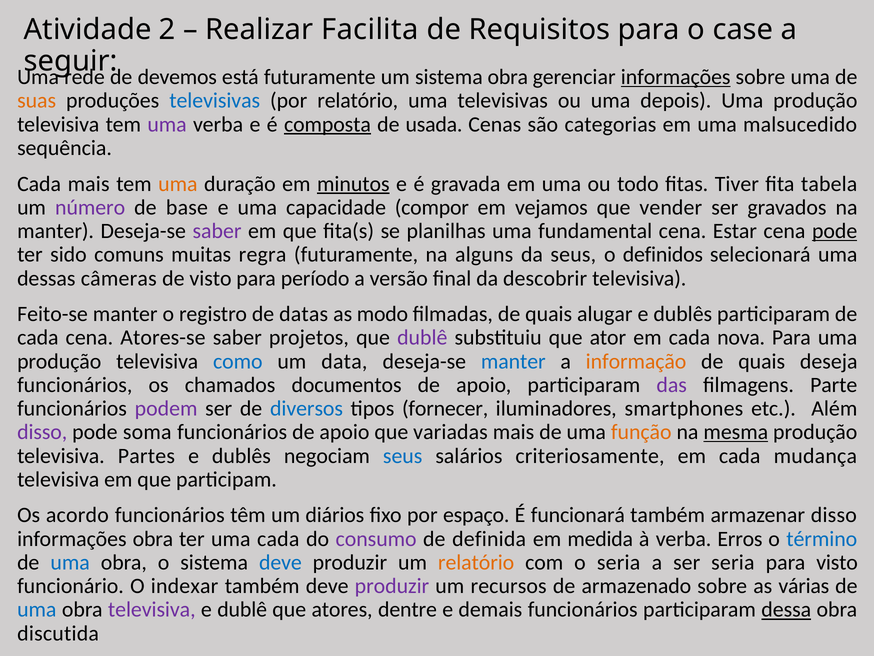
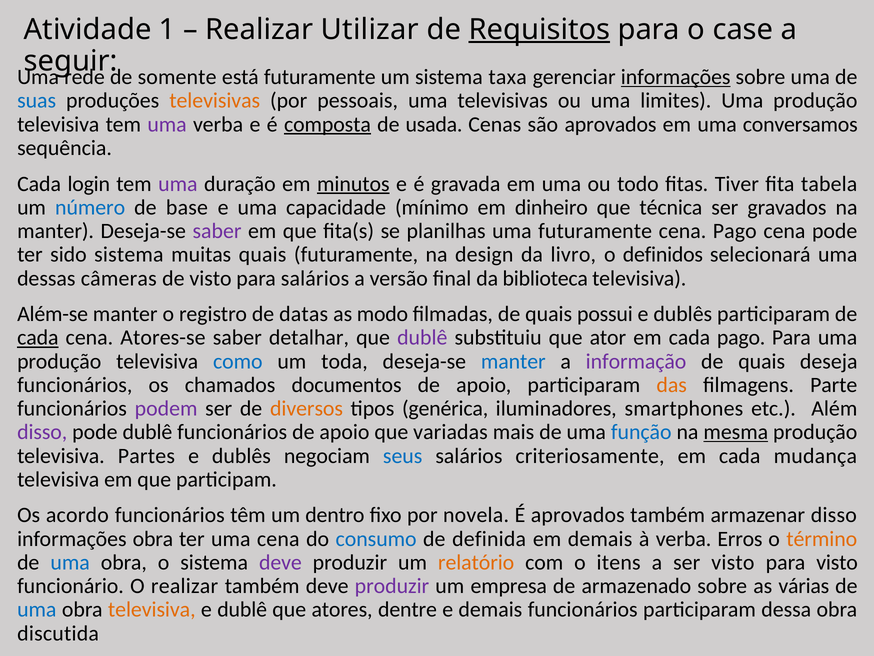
2: 2 -> 1 (167, 30)
Facilita: Facilita -> Utilizar (370, 30)
Requisitos underline: none -> present (539, 30)
devemos: devemos -> somente (177, 77)
sistema obra: obra -> taxa (508, 77)
suas colour: orange -> blue (37, 101)
televisivas colour: blue -> orange (215, 101)
por relatório: relatório -> pessoais (358, 101)
depois: depois -> limites (676, 101)
são categorias: categorias -> aprovados (611, 124)
malsucedido: malsucedido -> conversamos (800, 124)
Cada mais: mais -> login (89, 184)
uma colour: orange -> purple (178, 184)
número colour: purple -> blue (90, 207)
compor: compor -> mínimo (432, 207)
vejamos: vejamos -> dinheiro (551, 207)
vender: vender -> técnica (671, 207)
uma fundamental: fundamental -> futuramente (595, 231)
cena Estar: Estar -> Pago (735, 231)
pode underline: present -> none (835, 231)
sido comuns: comuns -> sistema (129, 254)
muitas regra: regra -> quais (263, 254)
alguns: alguns -> design (484, 254)
da seus: seus -> livro (573, 254)
para período: período -> salários (315, 278)
descobrir: descobrir -> biblioteca (545, 278)
Feito-se: Feito-se -> Além-se (53, 314)
alugar: alugar -> possui (605, 314)
cada underline: none -> present (38, 337)
projetos: projetos -> detalhar (309, 337)
cada nova: nova -> pago (741, 337)
data: data -> toda (344, 361)
informação colour: orange -> purple (636, 361)
das colour: purple -> orange (672, 385)
diversos colour: blue -> orange (307, 408)
fornecer: fornecer -> genérica (445, 408)
pode soma: soma -> dublê (147, 432)
função colour: orange -> blue (641, 432)
diários: diários -> dentro (335, 515)
espaço: espaço -> novela (476, 515)
É funcionará: funcionará -> aprovados (578, 515)
uma cada: cada -> cena (278, 538)
consumo colour: purple -> blue (376, 538)
em medida: medida -> demais (600, 538)
término colour: blue -> orange (822, 538)
deve colour: blue -> purple (280, 562)
o seria: seria -> itens (619, 562)
ser seria: seria -> visto (733, 562)
O indexar: indexar -> realizar (185, 586)
recursos: recursos -> empresa (509, 586)
televisiva colour: purple -> orange (152, 609)
dessa underline: present -> none (786, 609)
